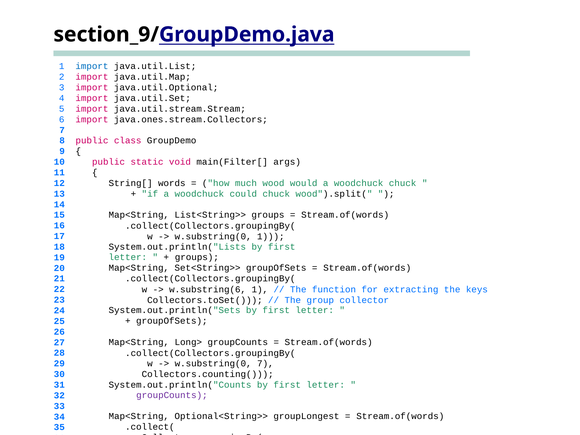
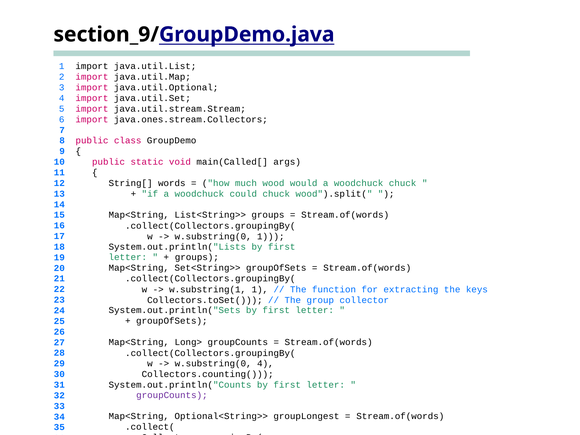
import colour: blue -> black (92, 66)
main(Filter[: main(Filter[ -> main(Called[ (232, 162)
w.substring(6: w.substring(6 -> w.substring(1 (208, 289)
w.substring(0 7: 7 -> 4 (265, 364)
